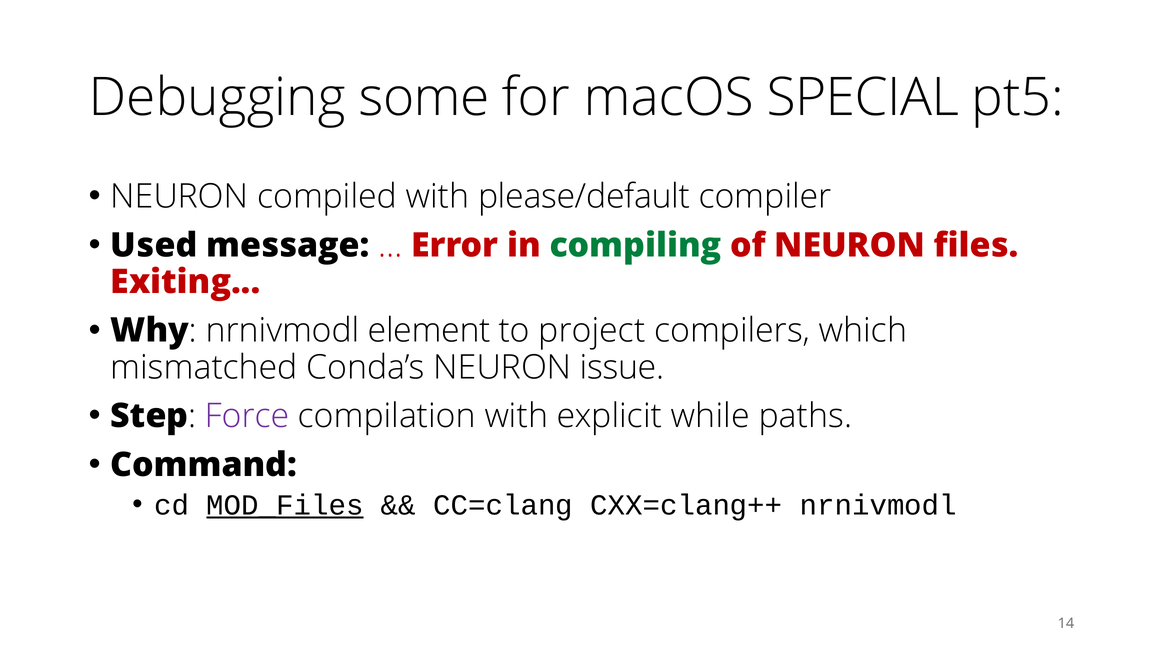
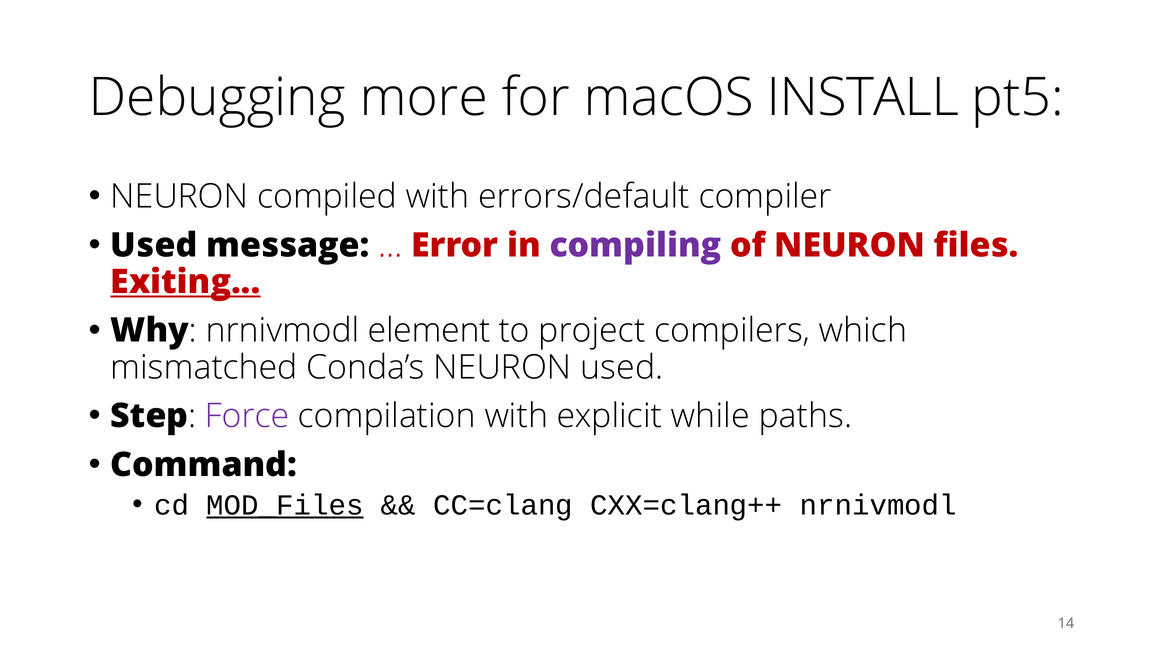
some: some -> more (424, 98)
SPECIAL: SPECIAL -> INSTALL (863, 98)
please/default: please/default -> errors/default (584, 197)
compiling colour: green -> purple (635, 245)
Exiting underline: none -> present (186, 282)
NEURON issue: issue -> used (622, 367)
